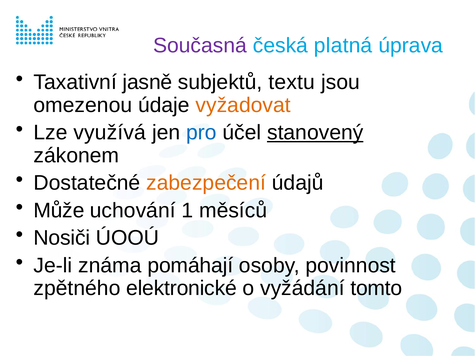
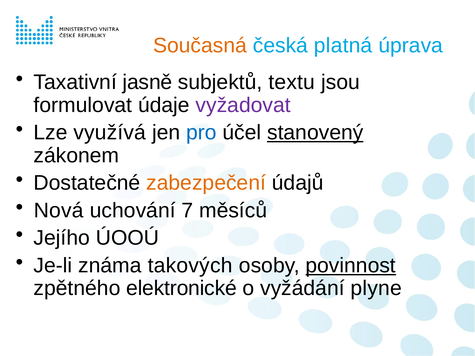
Současná colour: purple -> orange (200, 45)
omezenou: omezenou -> formulovat (83, 105)
vyžadovat colour: orange -> purple (243, 105)
Může: Může -> Nová (59, 211)
1: 1 -> 7 (187, 211)
Nosiči: Nosiči -> Jejího (62, 238)
pomáhají: pomáhají -> takových (190, 266)
povinnost underline: none -> present (351, 266)
tomto: tomto -> plyne (376, 289)
